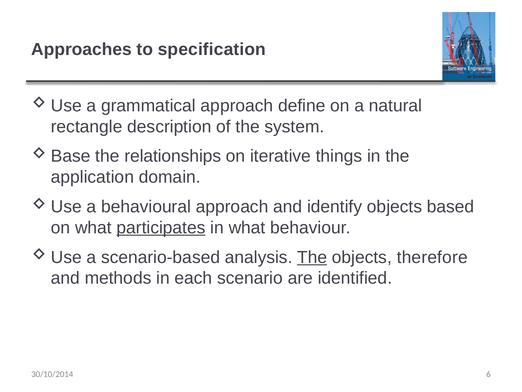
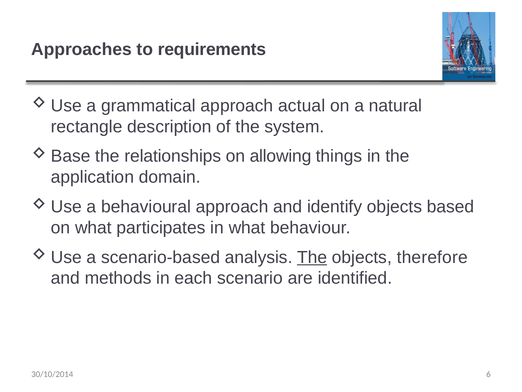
specification: specification -> requirements (212, 50)
define: define -> actual (302, 106)
iterative: iterative -> allowing (281, 156)
participates underline: present -> none (161, 227)
